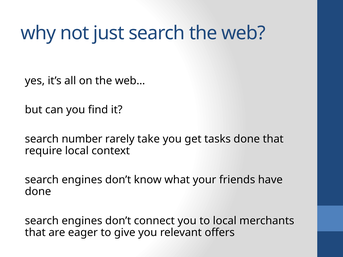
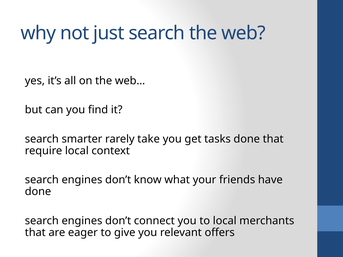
number: number -> smarter (82, 139)
